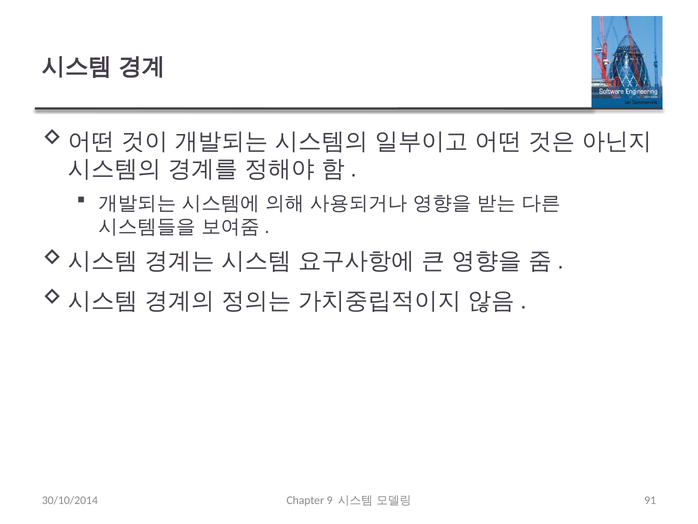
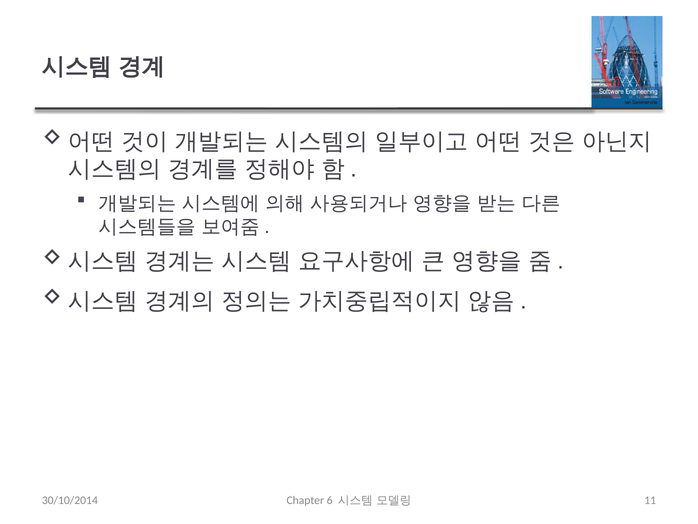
9: 9 -> 6 (330, 500)
91: 91 -> 11 (650, 500)
